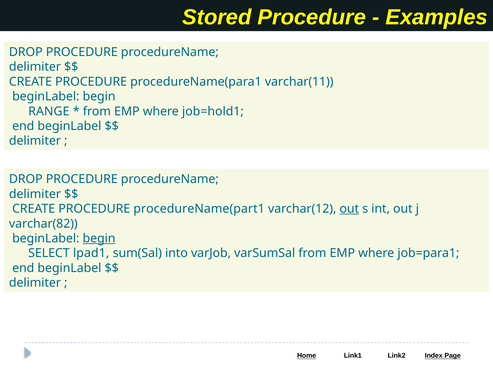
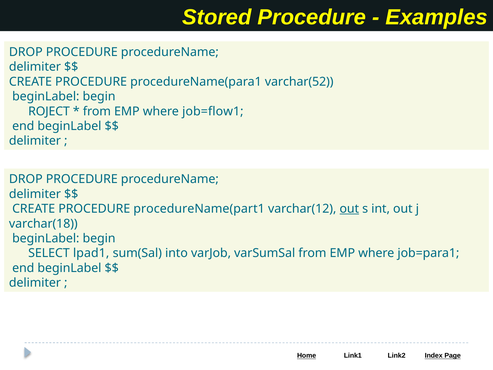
varchar(11: varchar(11 -> varchar(52 (299, 82)
RANGE: RANGE -> ROJECT (49, 111)
job=hold1: job=hold1 -> job=flow1 (213, 111)
varchar(82: varchar(82 -> varchar(18 (43, 223)
begin underline: present -> none (99, 238)
